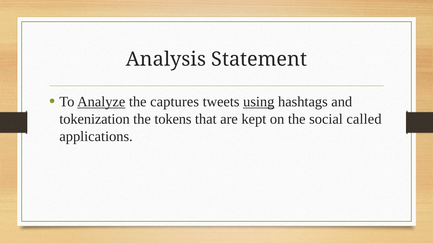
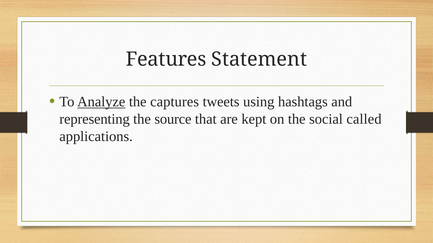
Analysis: Analysis -> Features (166, 59)
using underline: present -> none (259, 102)
tokenization: tokenization -> representing (95, 119)
tokens: tokens -> source (173, 119)
